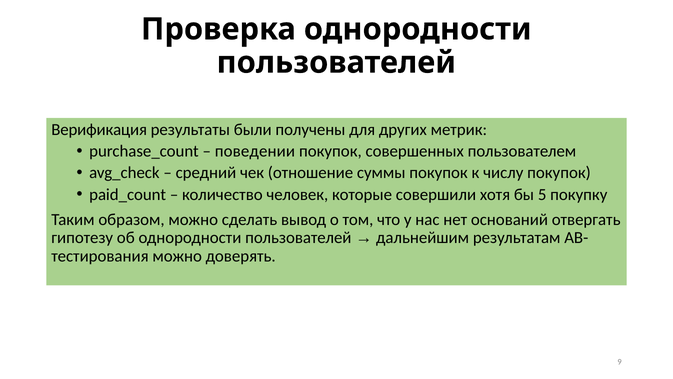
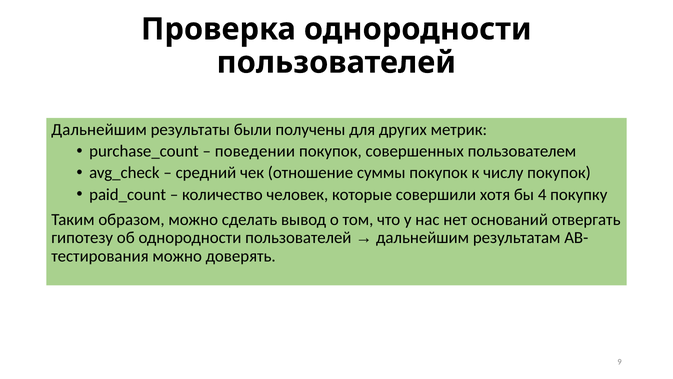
Верификация: Верификация -> Дальнейшим (99, 129)
5: 5 -> 4 (542, 194)
